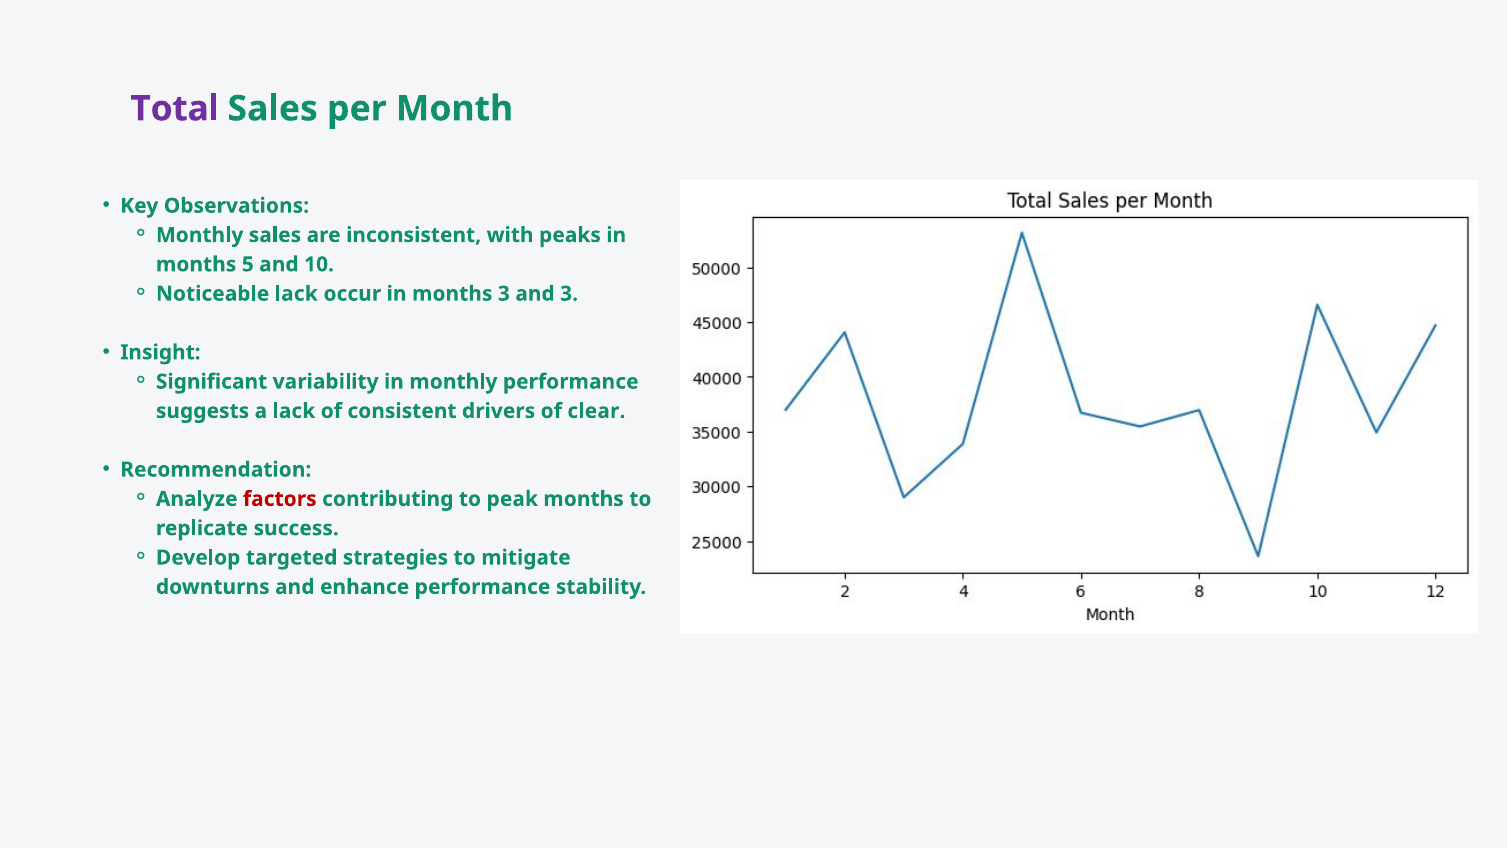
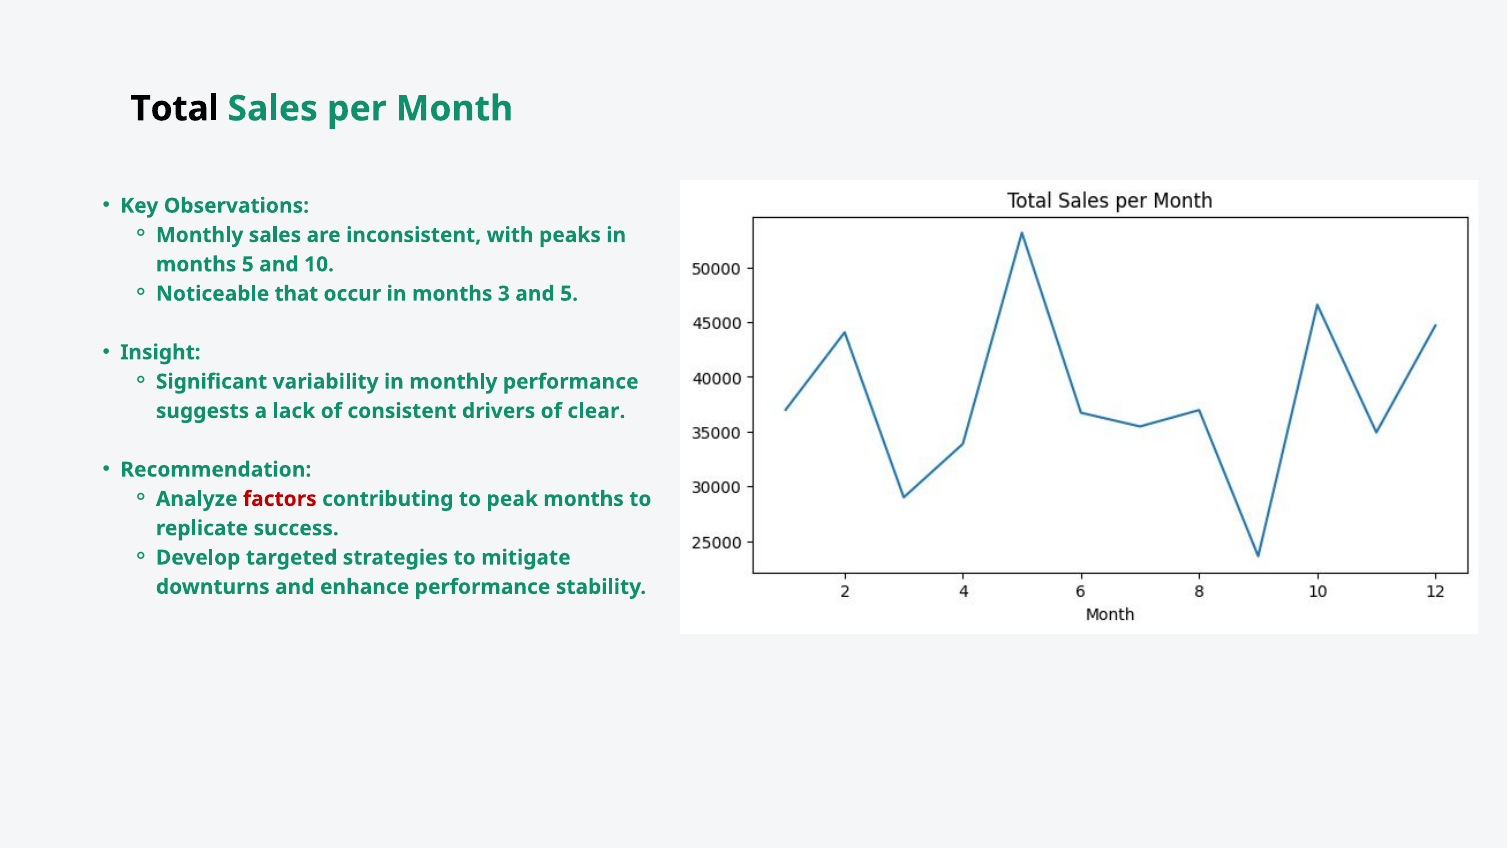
Total colour: purple -> black (175, 109)
Noticeable lack: lack -> that (296, 294)
and 3: 3 -> 5 (569, 294)
